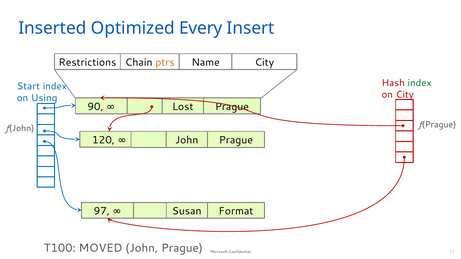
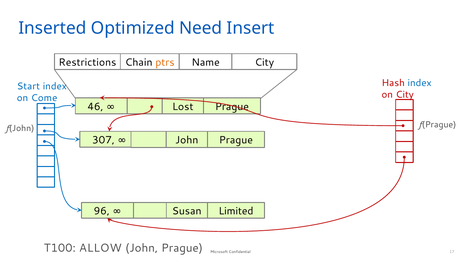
Every: Every -> Need (201, 28)
index colour: green -> blue (420, 83)
Using: Using -> Come (44, 98)
90: 90 -> 46 (95, 107)
120: 120 -> 307 (103, 140)
97: 97 -> 96 (102, 211)
Format: Format -> Limited (236, 211)
MOVED: MOVED -> ALLOW (100, 248)
